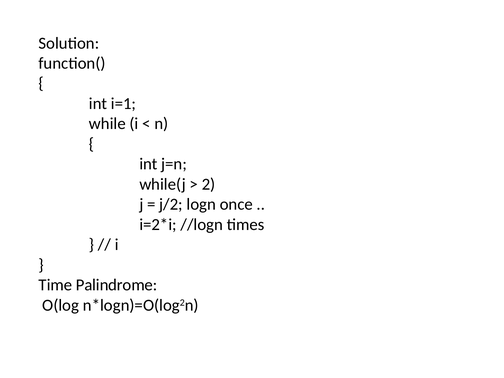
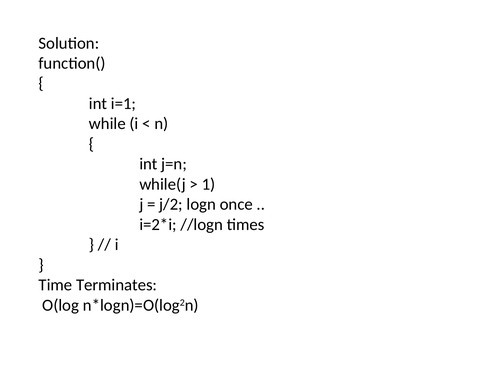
2: 2 -> 1 (209, 184)
Palindrome: Palindrome -> Terminates (117, 285)
